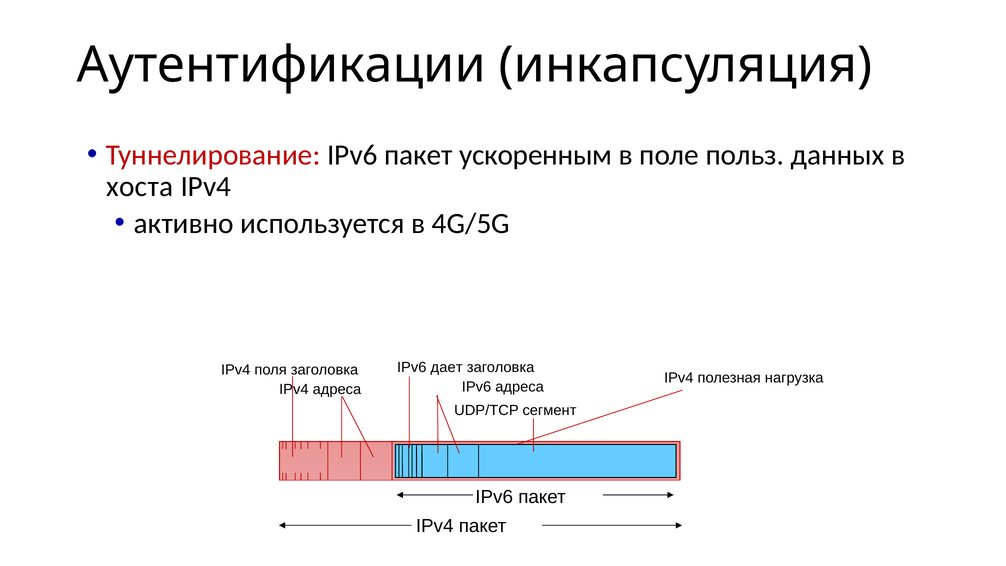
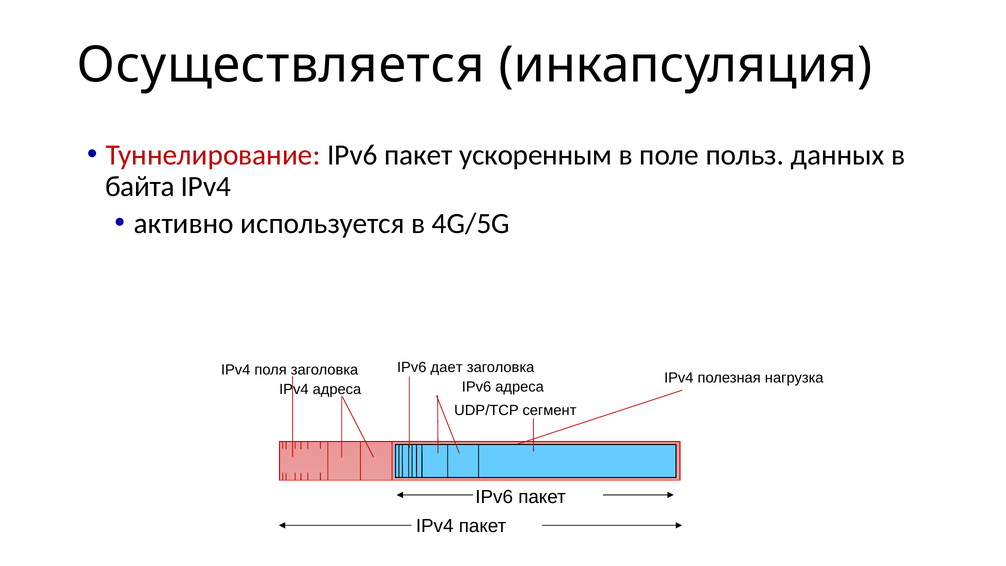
Аутентификации: Аутентификации -> Осуществляется (281, 65)
хоста: хоста -> байта (140, 186)
